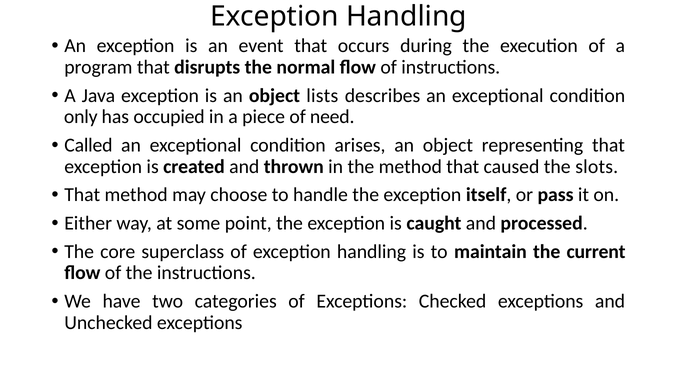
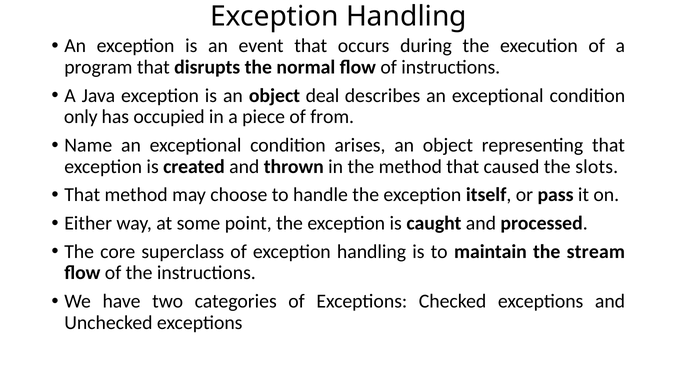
lists: lists -> deal (322, 96)
need: need -> from (332, 117)
Called: Called -> Name (88, 145)
current: current -> stream (596, 252)
